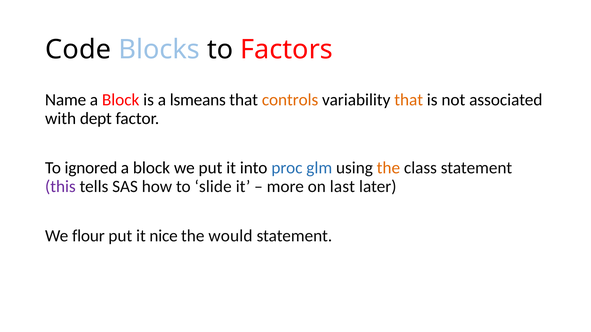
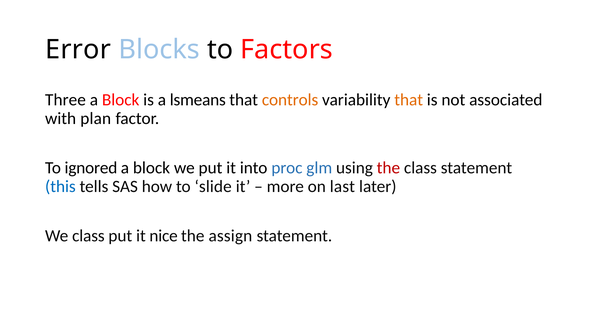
Code: Code -> Error (78, 50)
Name: Name -> Three (65, 100)
dept: dept -> plan (96, 119)
the colour: orange -> red (388, 168)
this colour: purple -> blue (60, 187)
We flour: flour -> class (88, 236)
would: would -> assign (230, 236)
